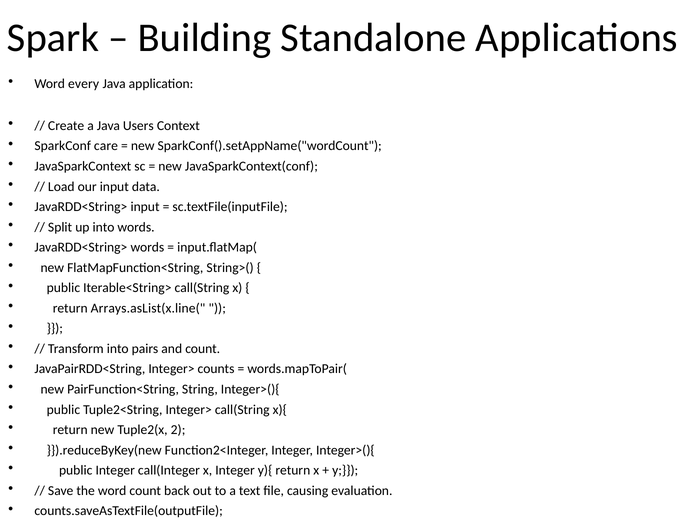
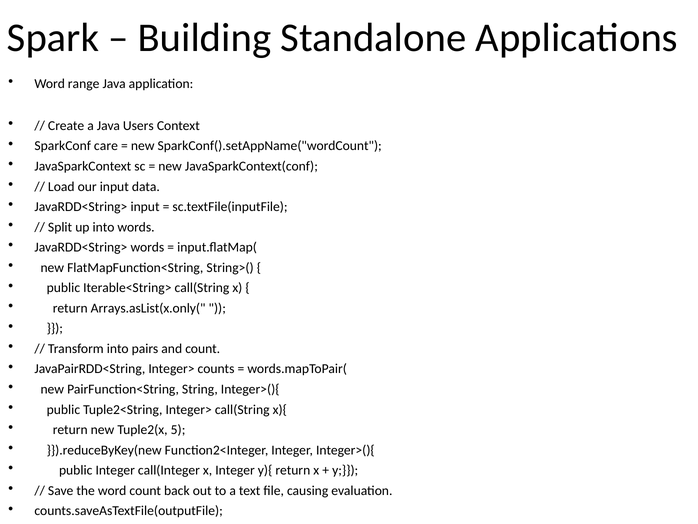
every: every -> range (84, 83)
Arrays.asList(x.line(: Arrays.asList(x.line( -> Arrays.asList(x.only( (148, 308)
2: 2 -> 5 (178, 429)
